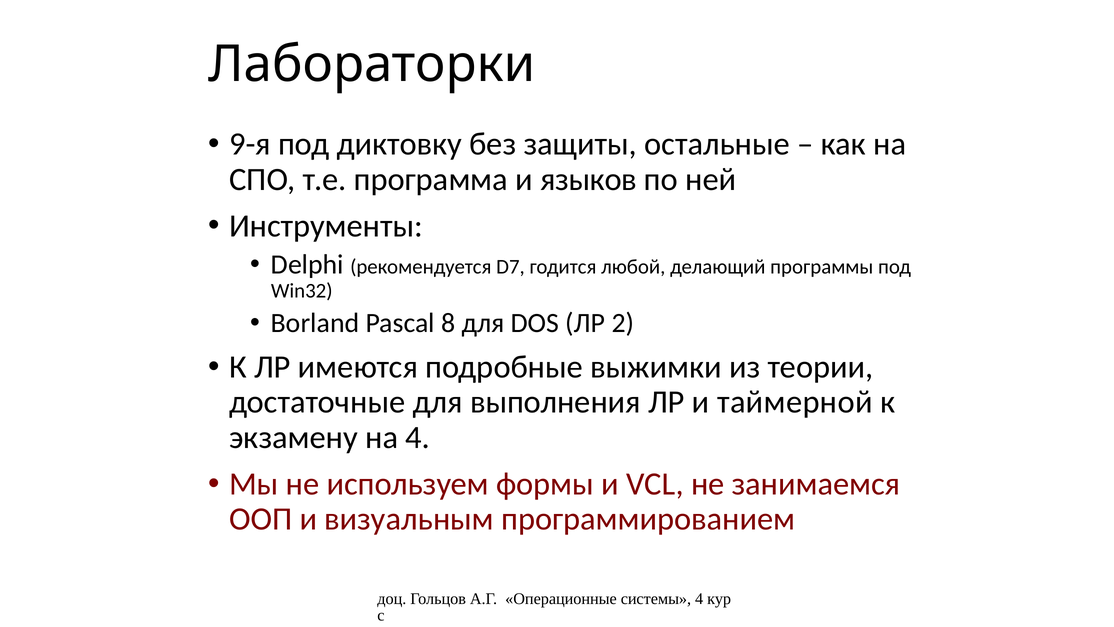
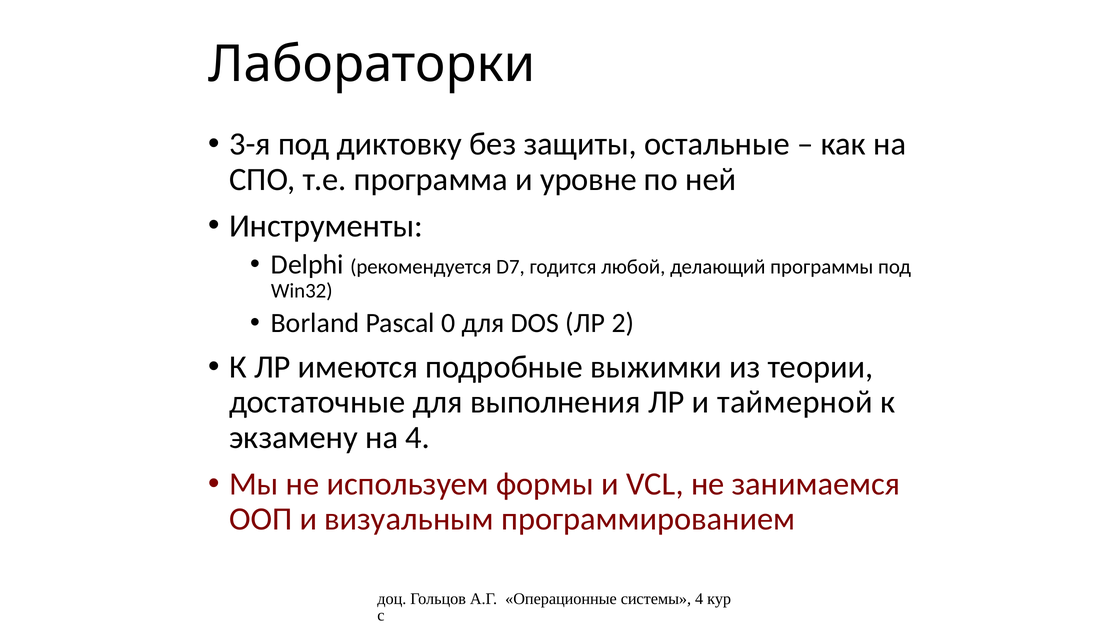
9-я: 9-я -> 3-я (250, 144)
языков: языков -> уровне (588, 179)
8: 8 -> 0 (448, 323)
